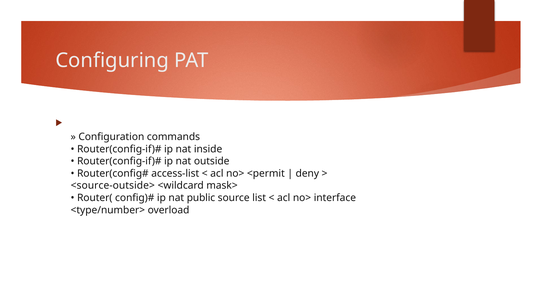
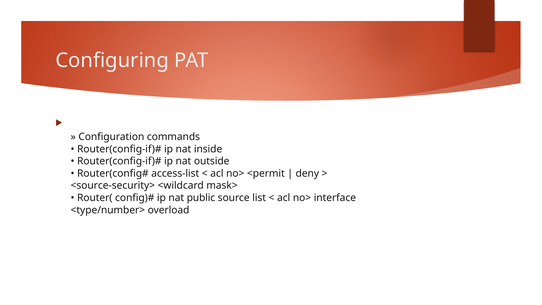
<source-outside>: <source-outside> -> <source-security> (113, 186)
